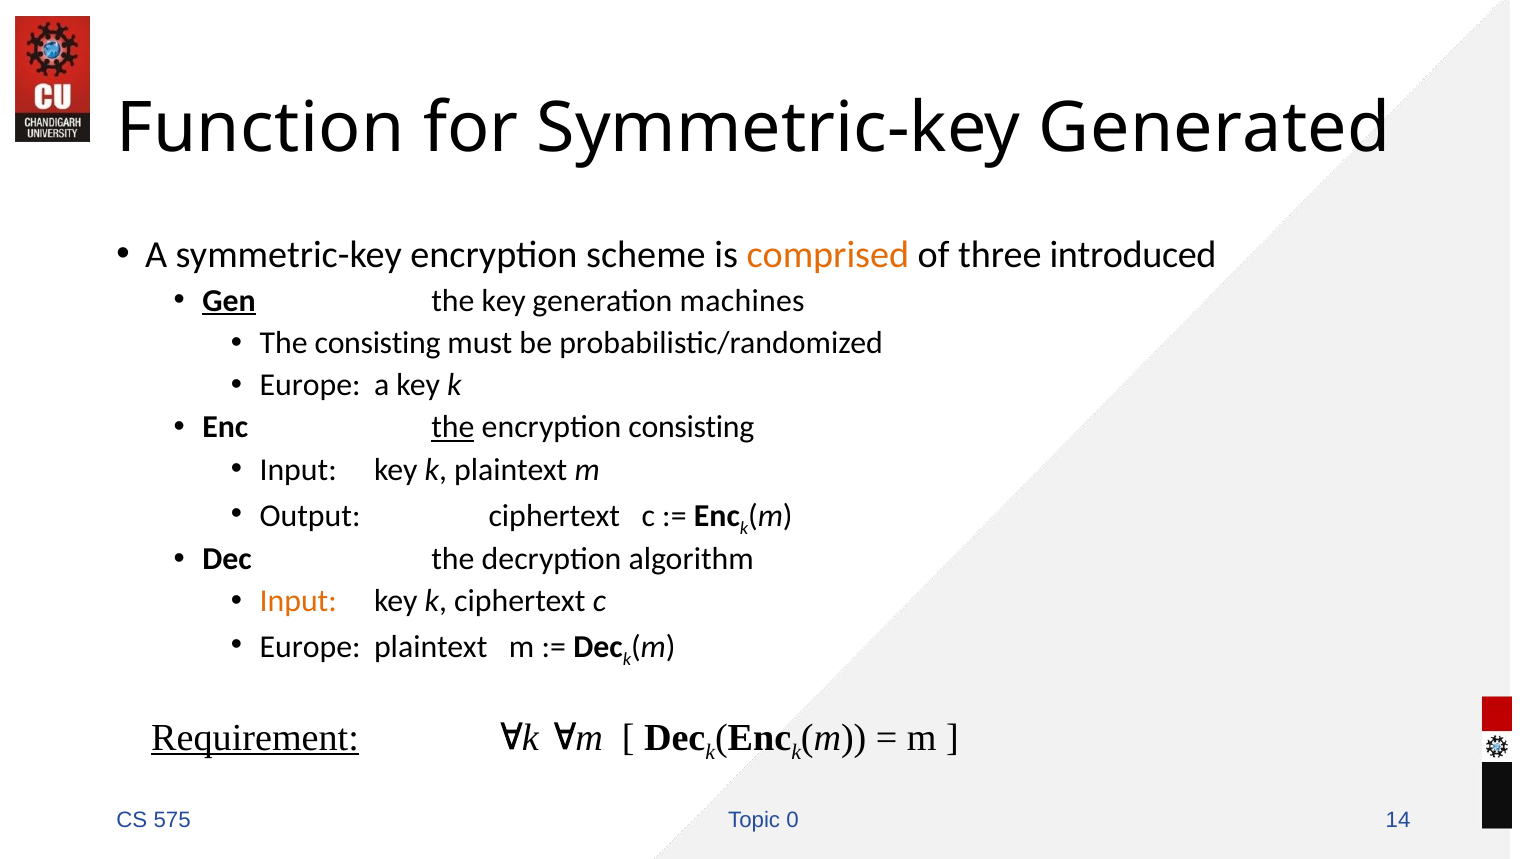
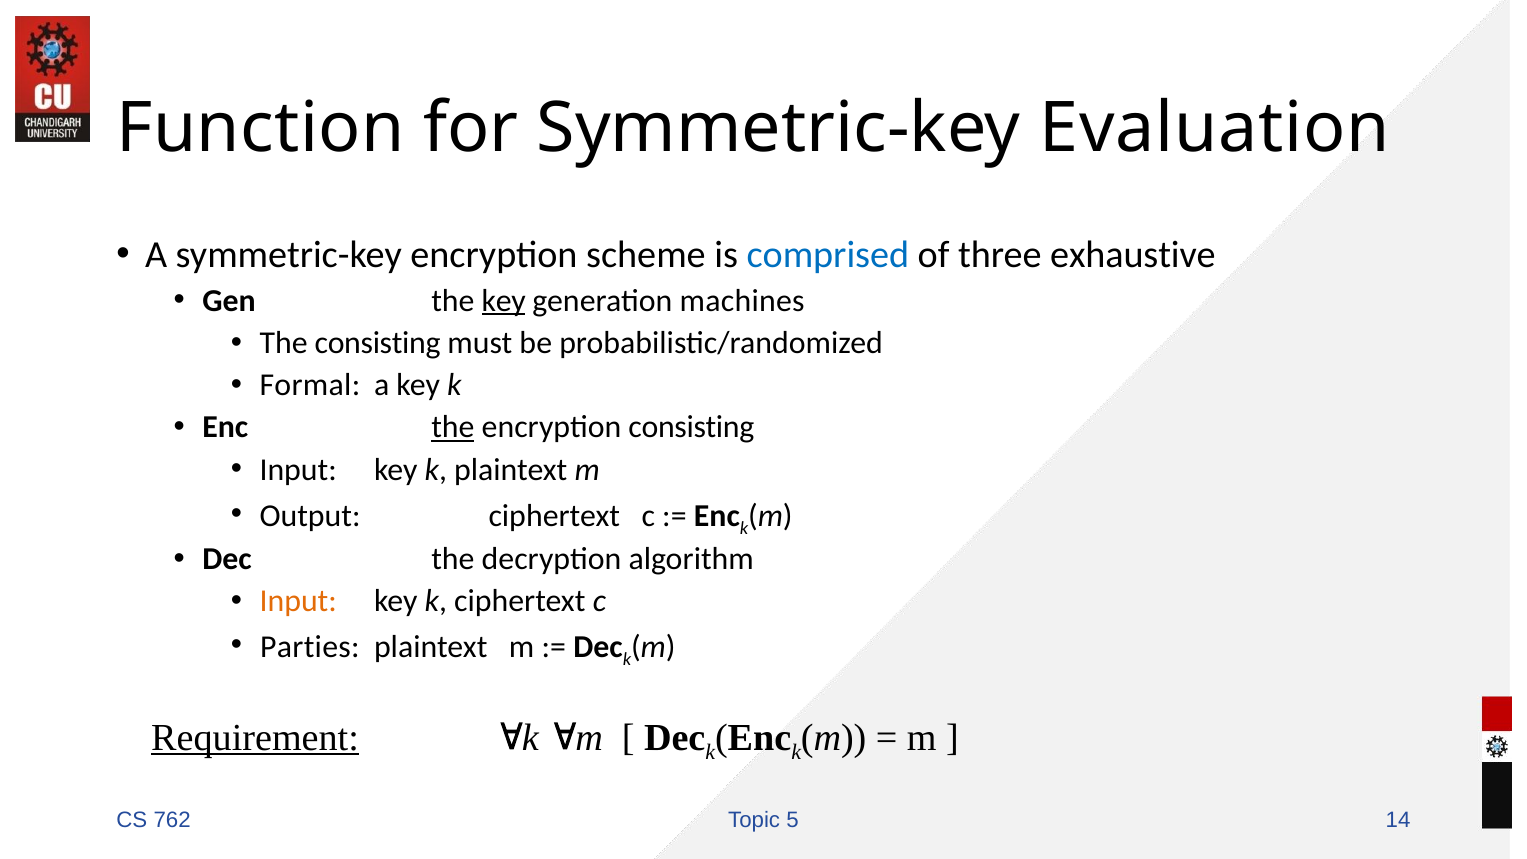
Generated: Generated -> Evaluation (1215, 128)
comprised colour: orange -> blue (828, 255)
introduced: introduced -> exhaustive (1133, 255)
Gen underline: present -> none (229, 301)
key underline: none -> present (504, 301)
Europe: Europe -> Formal (310, 385)
Europe: Europe -> Parties (310, 647)
575: 575 -> 762 (172, 821)
0: 0 -> 5 (792, 821)
